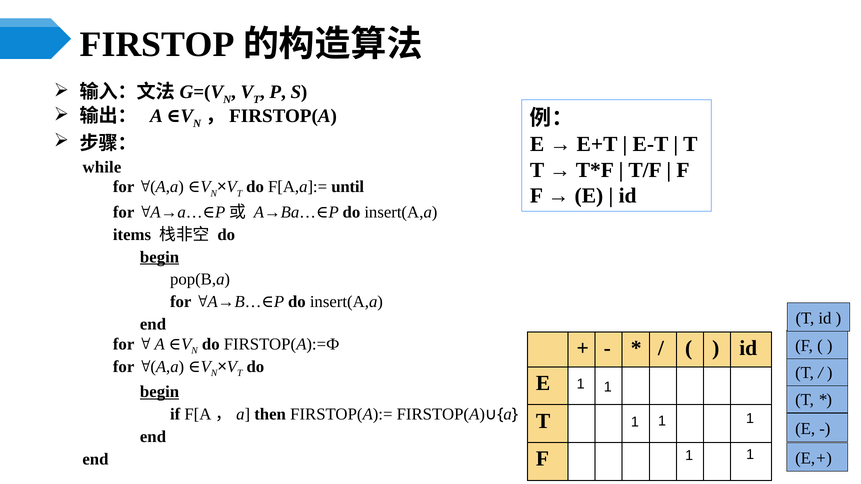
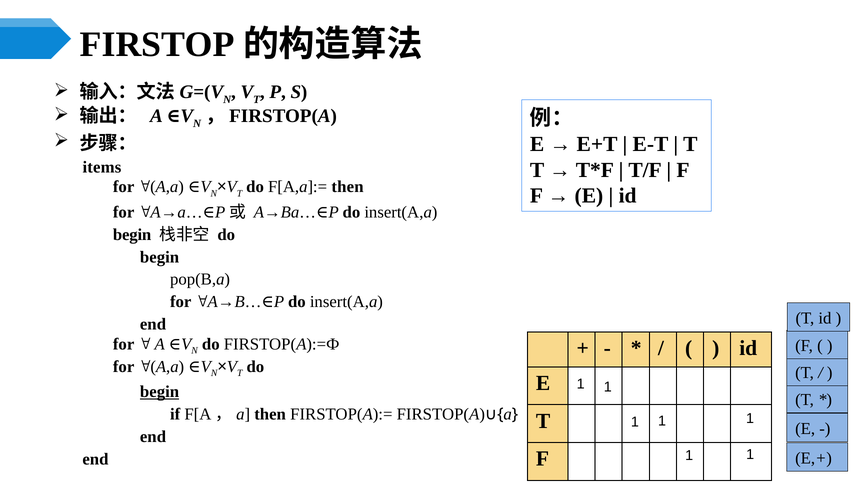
while: while -> items (102, 167)
F[A,a]:= until: until -> then (348, 187)
items: items -> begin (132, 235)
begin underline: present -> none (160, 257)
